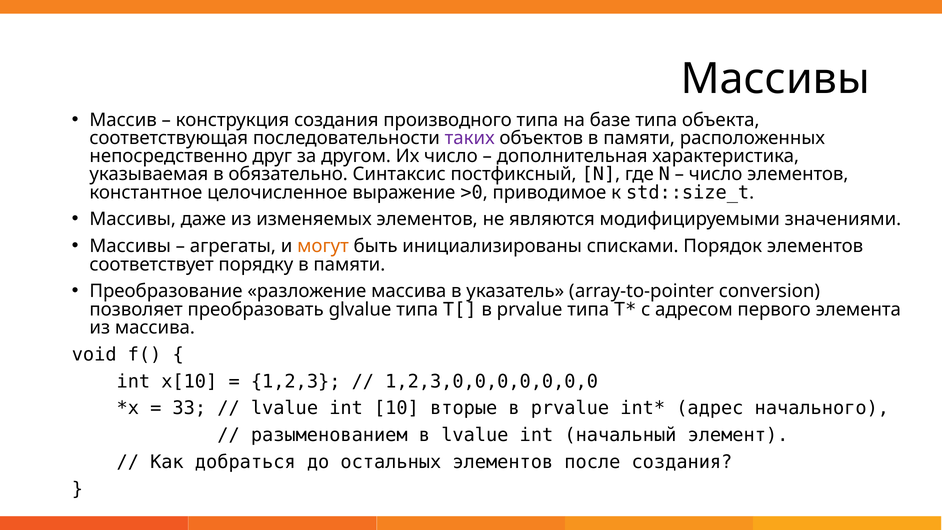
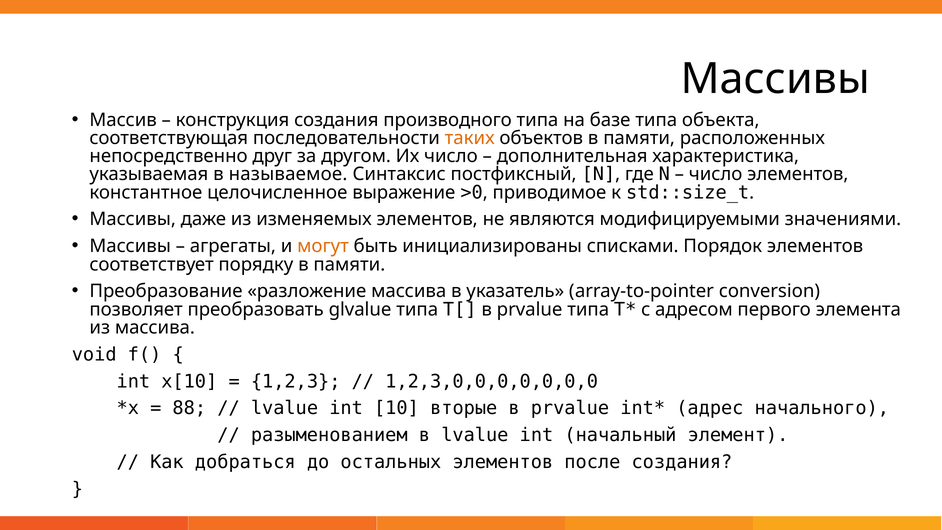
таких colour: purple -> orange (470, 138)
обязательно: обязательно -> называемое (288, 174)
33: 33 -> 88 (189, 408)
